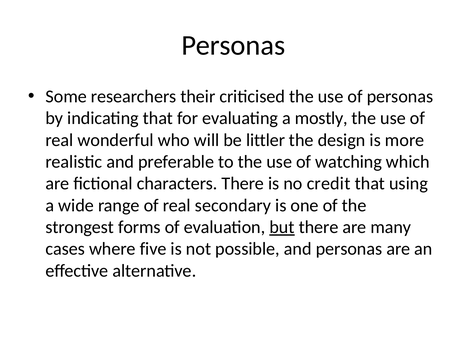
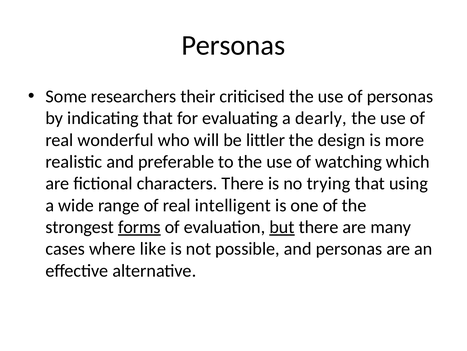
mostly: mostly -> dearly (321, 118)
credit: credit -> trying (329, 183)
secondary: secondary -> intelligent (233, 205)
forms underline: none -> present (139, 227)
five: five -> like (153, 248)
